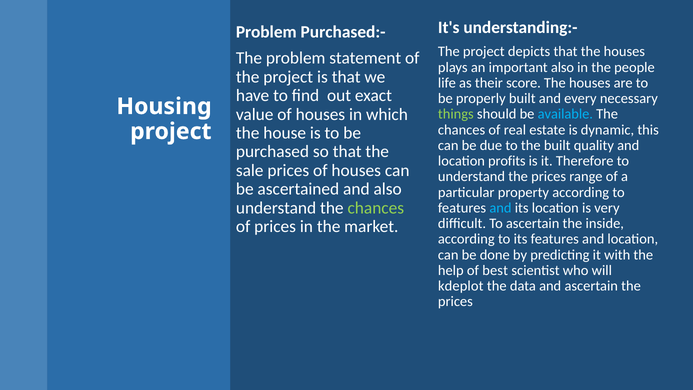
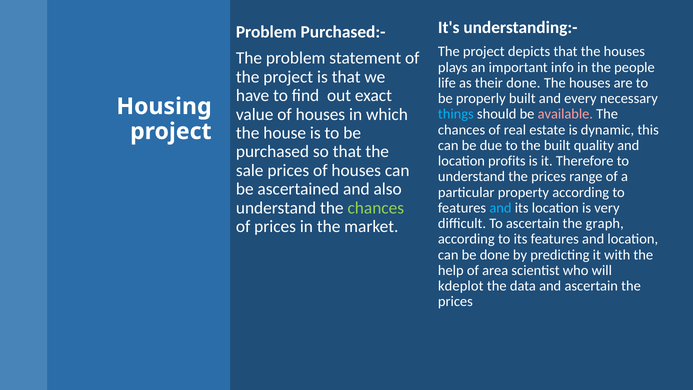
important also: also -> info (562, 67)
their score: score -> done (523, 83)
things colour: light green -> light blue (456, 114)
available colour: light blue -> pink (565, 114)
inside: inside -> graph (605, 223)
best: best -> area (495, 270)
